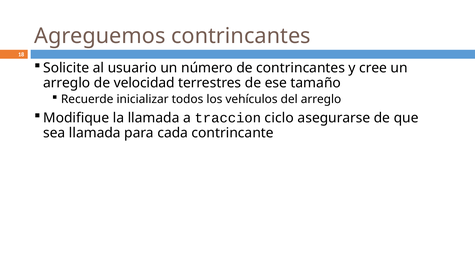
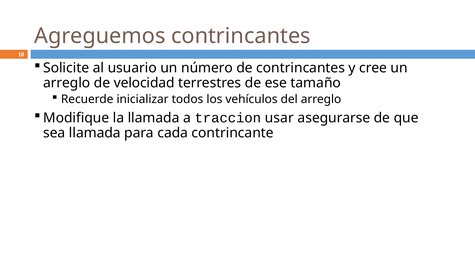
ciclo: ciclo -> usar (279, 118)
